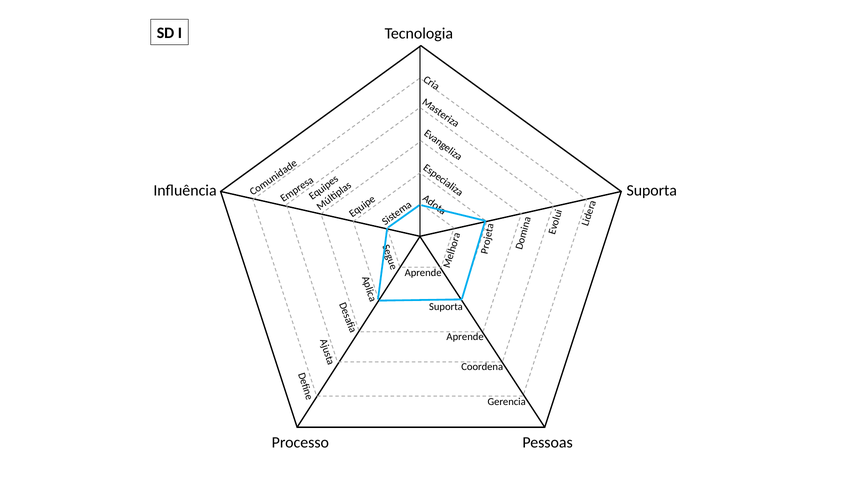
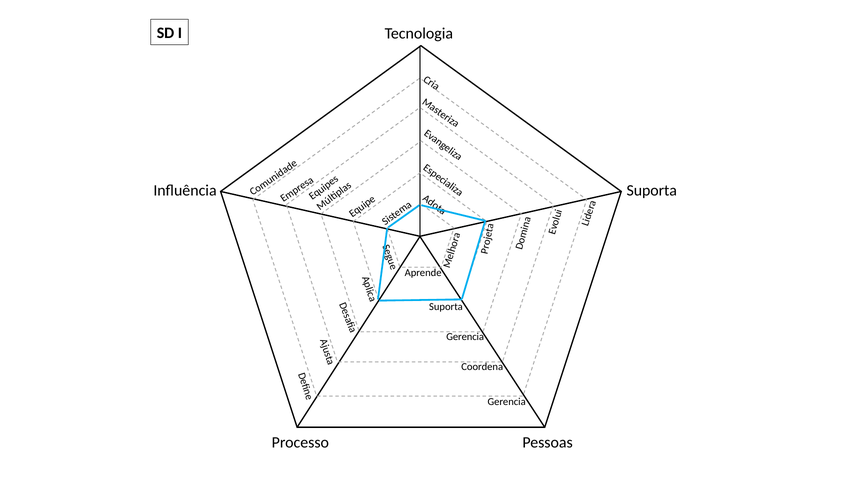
Aprende: Aprende -> Gerencia (465, 337)
